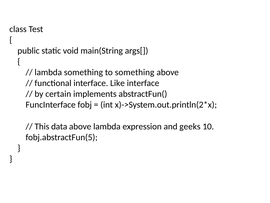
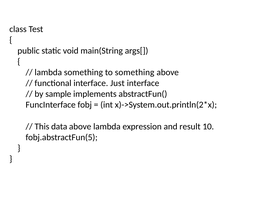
Like: Like -> Just (117, 83)
certain: certain -> sample (58, 94)
geeks: geeks -> result (190, 126)
